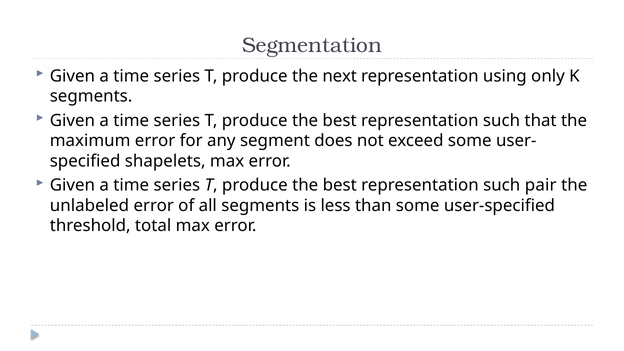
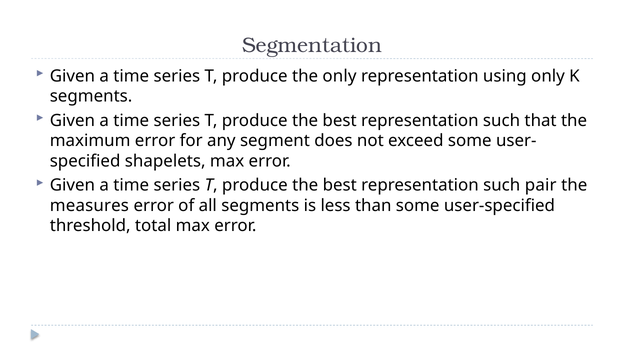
the next: next -> only (339, 76)
unlabeled: unlabeled -> measures (89, 205)
